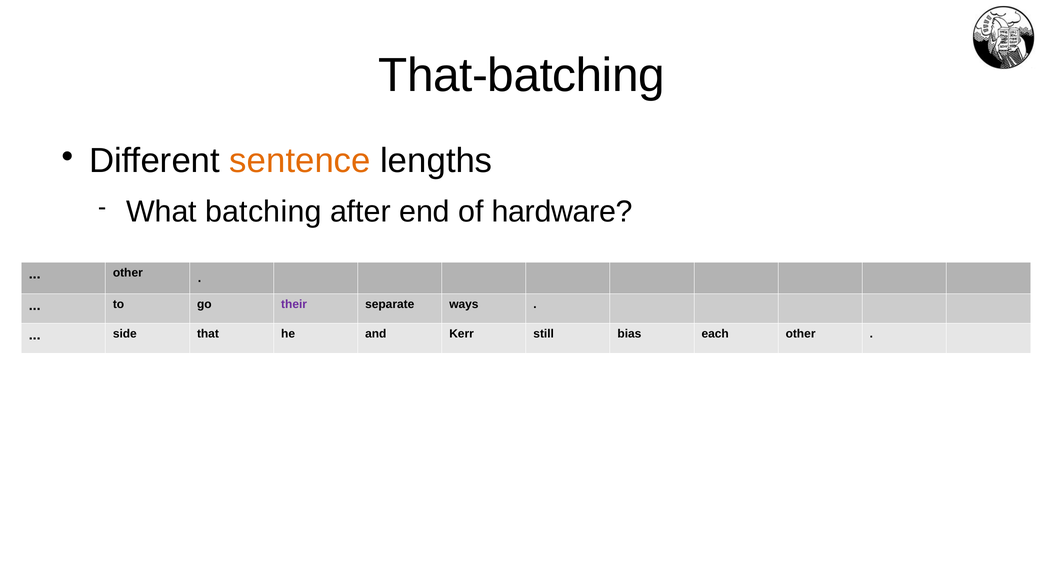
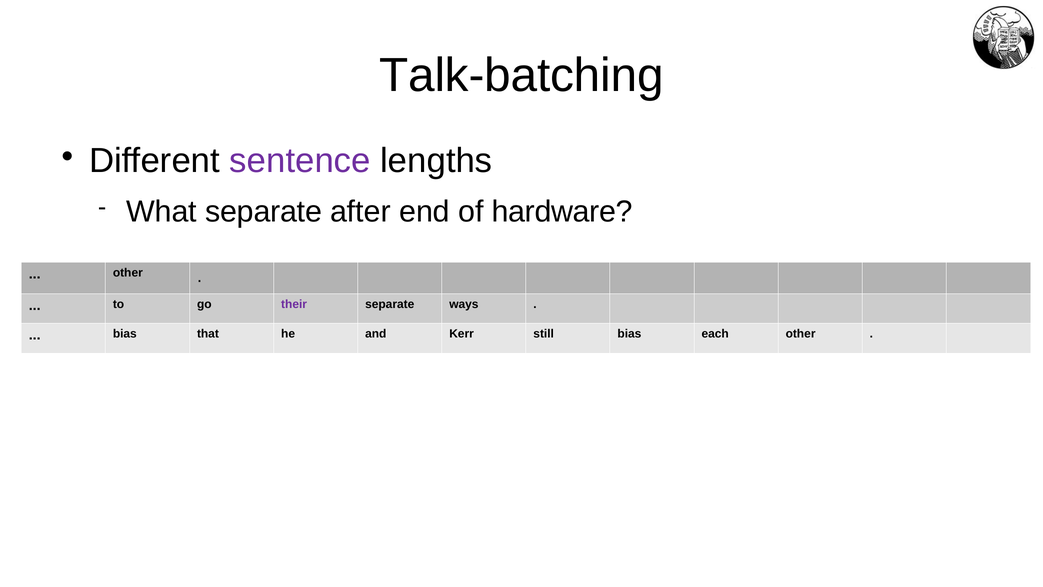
That-batching: That-batching -> Talk-batching (521, 76)
sentence colour: orange -> purple (300, 161)
What batching: batching -> separate (264, 212)
side: side -> bias (125, 334)
